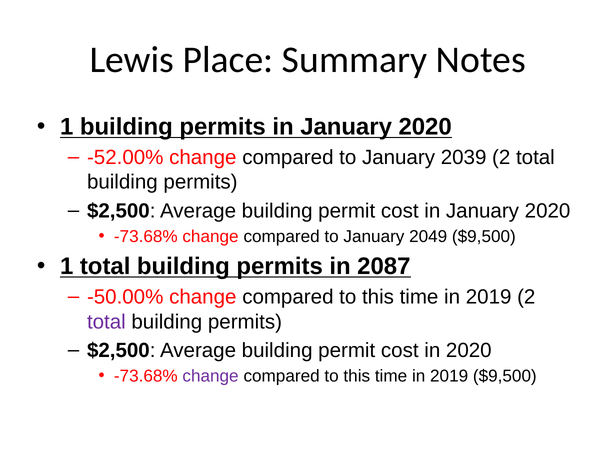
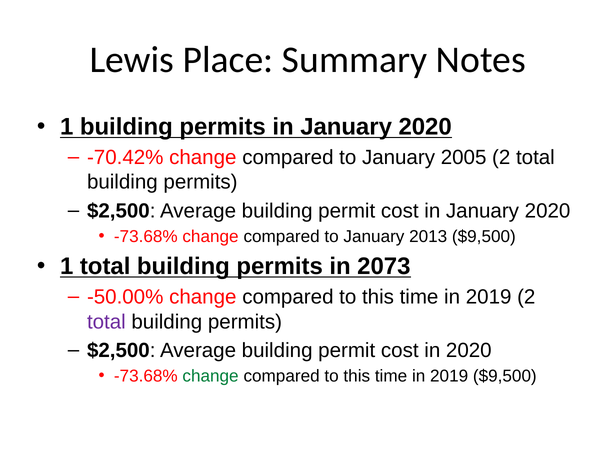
-52.00%: -52.00% -> -70.42% (125, 158)
2039: 2039 -> 2005 (464, 158)
2049: 2049 -> 2013 (428, 237)
2087: 2087 -> 2073 (384, 267)
change colour: purple -> green (211, 376)
